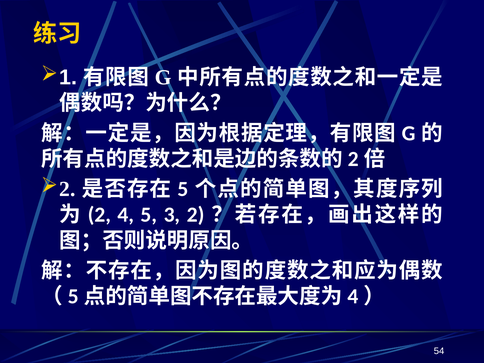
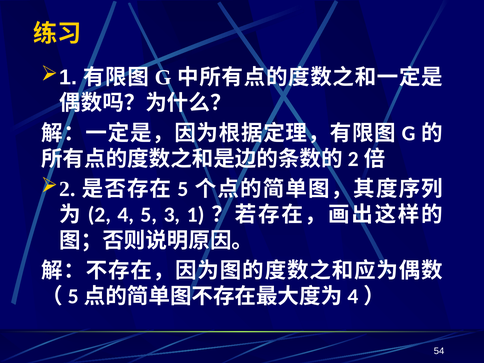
3 2: 2 -> 1 (196, 215)
